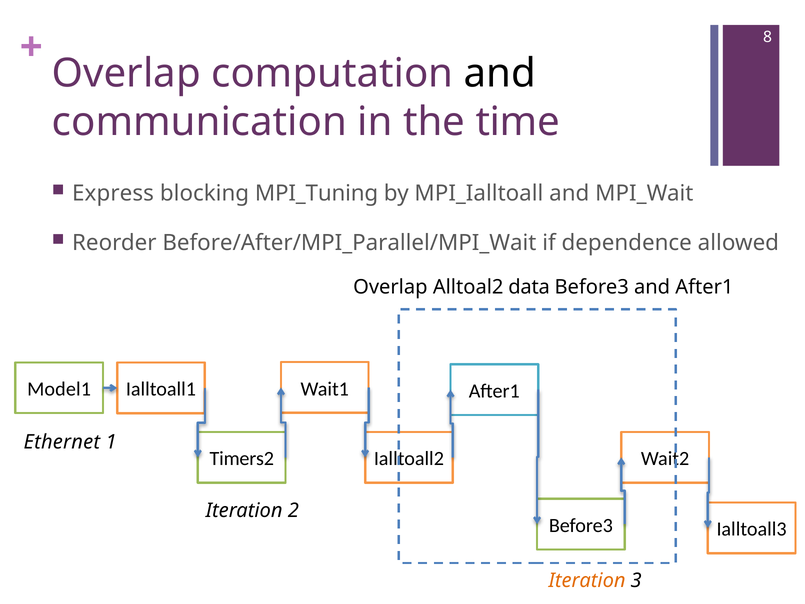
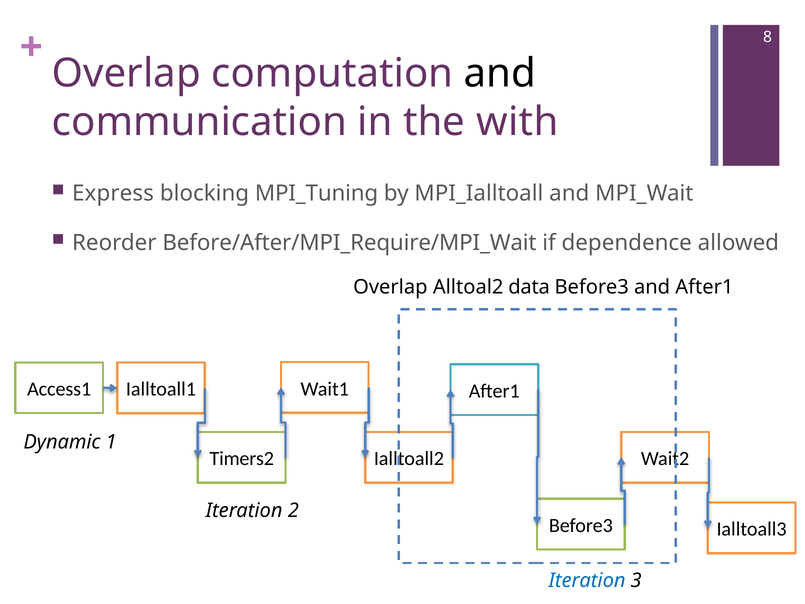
time: time -> with (517, 122)
Before/After/MPI_Parallel/MPI_Wait: Before/After/MPI_Parallel/MPI_Wait -> Before/After/MPI_Require/MPI_Wait (350, 243)
Model1: Model1 -> Access1 (59, 389)
Ethernet: Ethernet -> Dynamic (62, 442)
Iteration colour: orange -> blue (587, 580)
